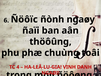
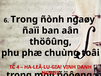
6 Ñöôïc: Ñöôïc -> Trong (24, 19)
